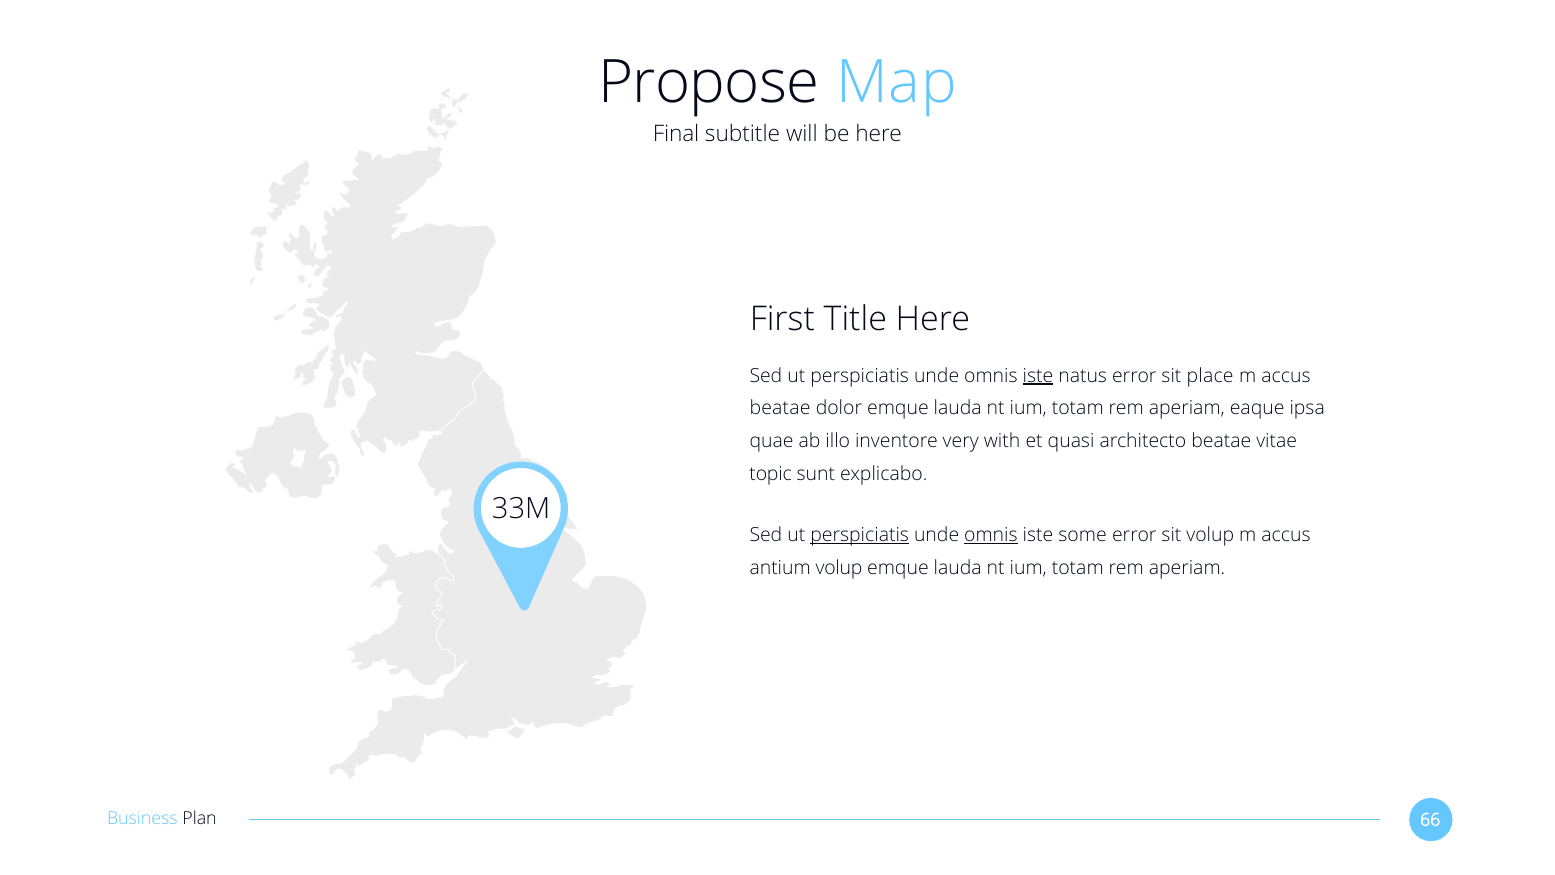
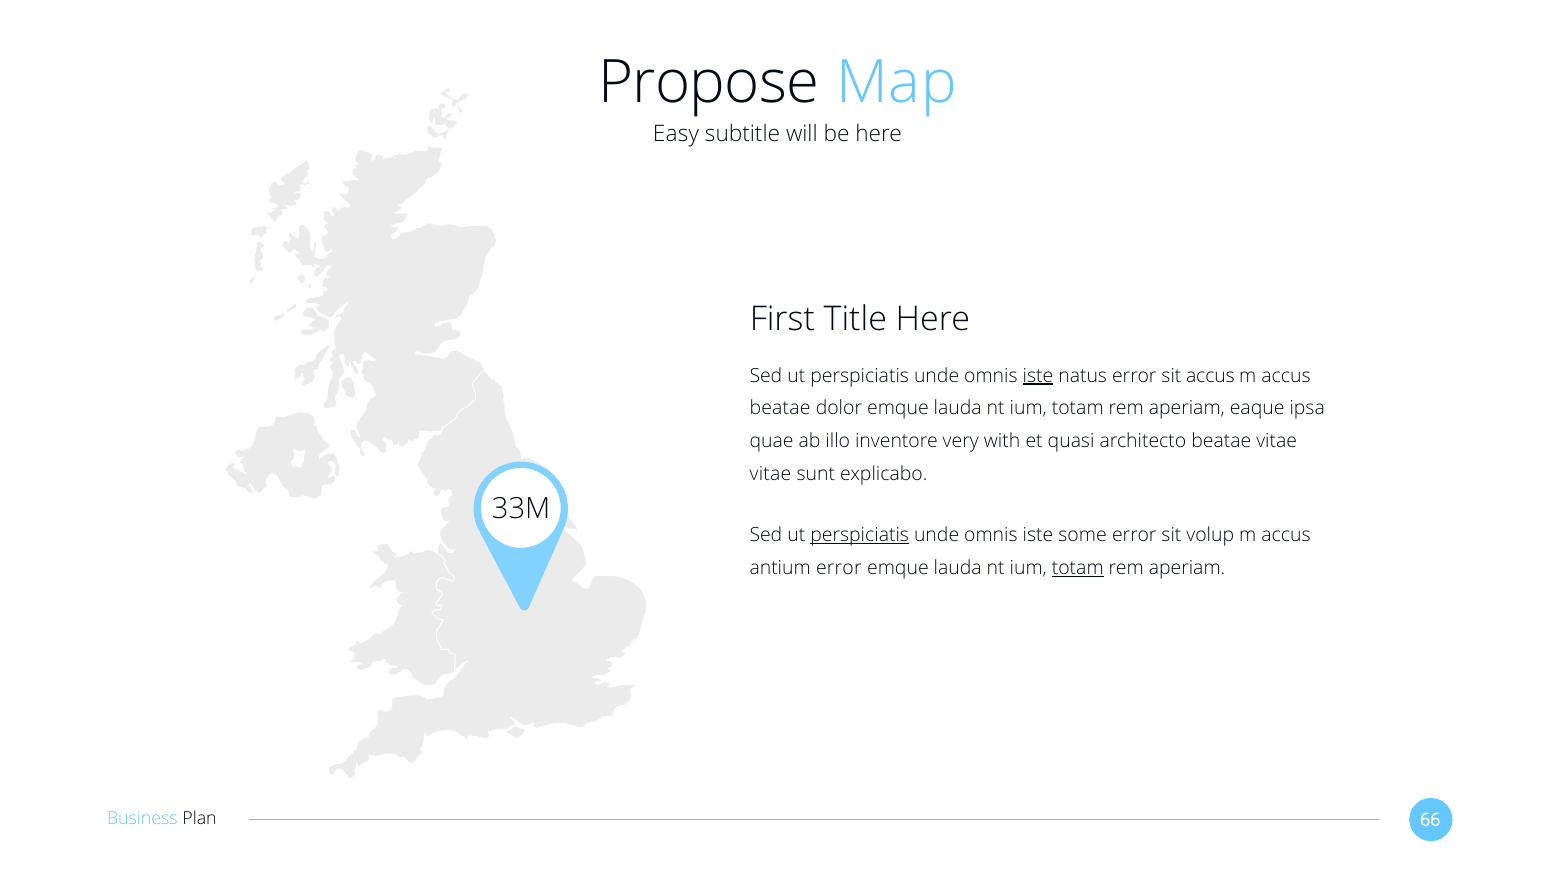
Final: Final -> Easy (676, 134)
sit place: place -> accus (1210, 376)
topic: topic -> vitae (770, 473)
omnis underline: present -> none (991, 535)
antium volup: volup -> error (839, 568)
totam underline: none -> present (1078, 568)
